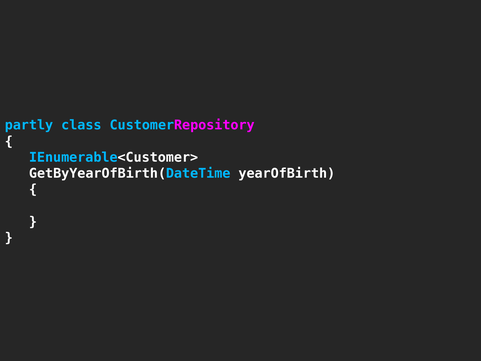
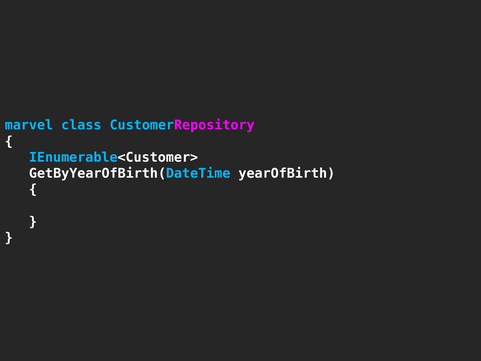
partly: partly -> marvel (29, 125)
